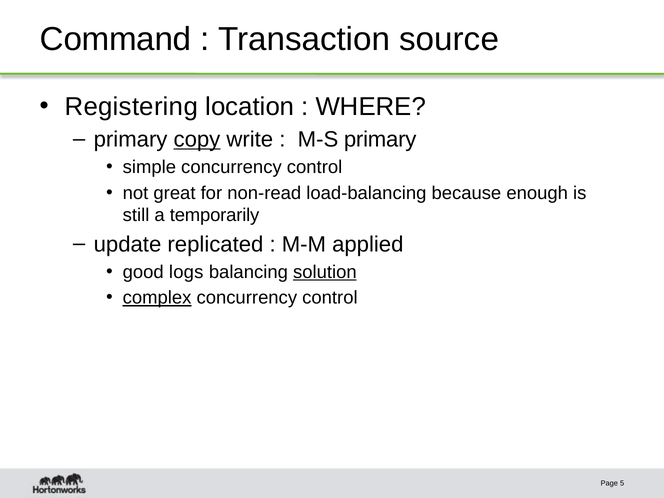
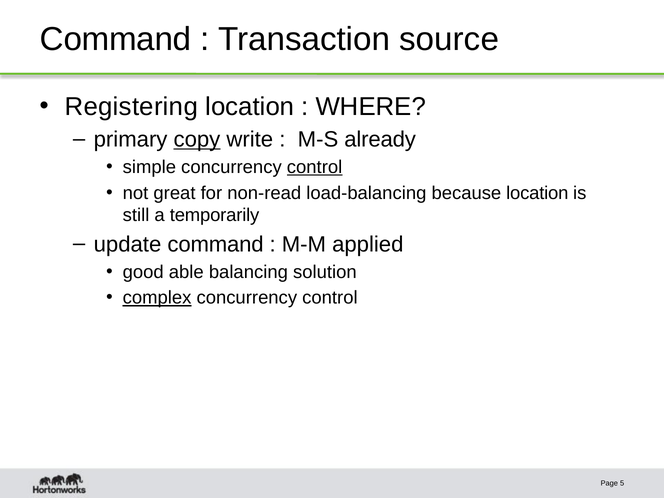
M-S primary: primary -> already (380, 139)
control underline: none -> present (315, 167)
because enough: enough -> location (537, 193)
update replicated: replicated -> command (216, 244)
logs: logs -> able (186, 272)
solution underline: present -> none (325, 272)
